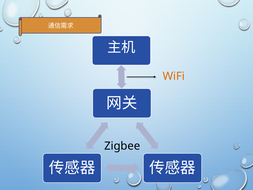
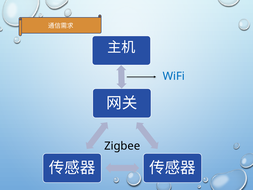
WiFi colour: orange -> blue (174, 76)
